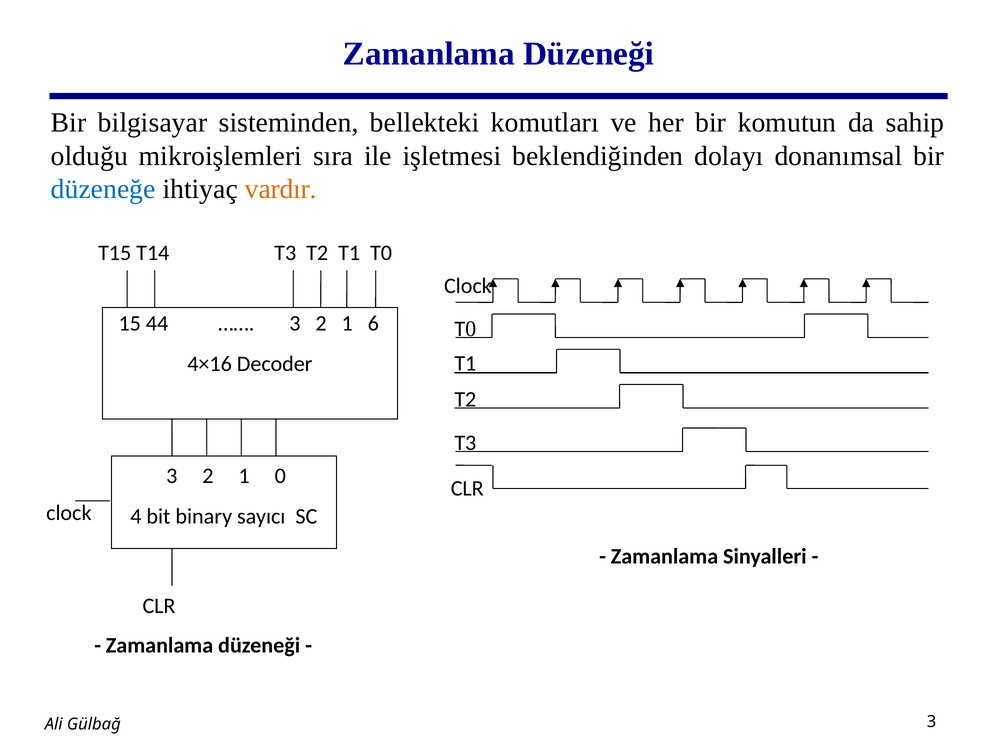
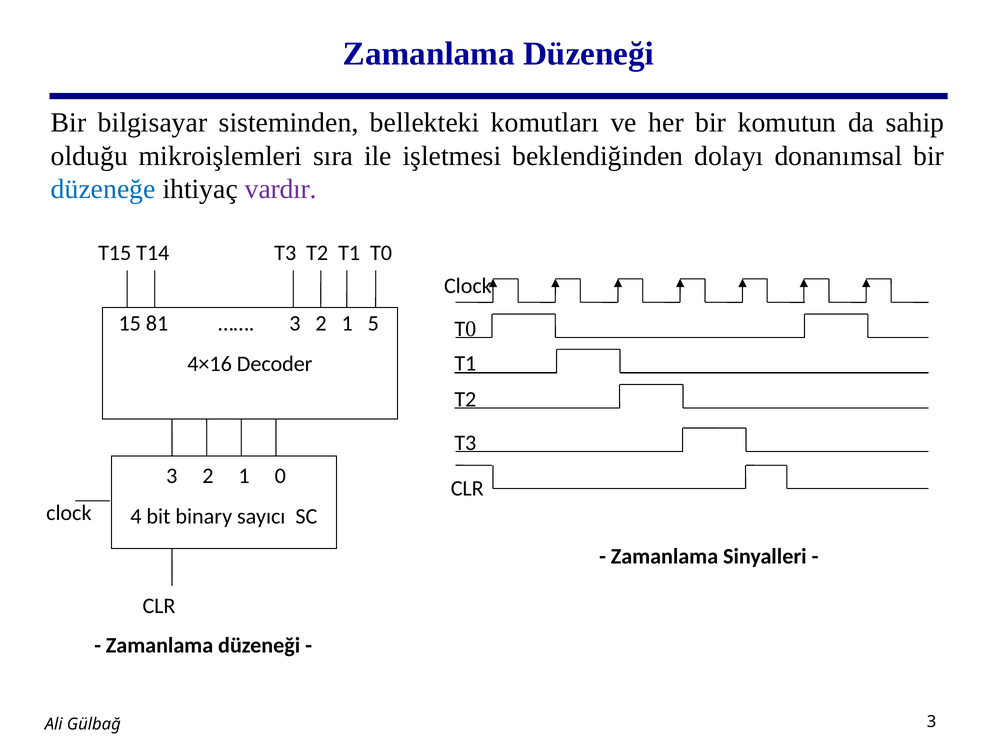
vardır colour: orange -> purple (281, 189)
44: 44 -> 81 (157, 324)
6: 6 -> 5 (373, 324)
